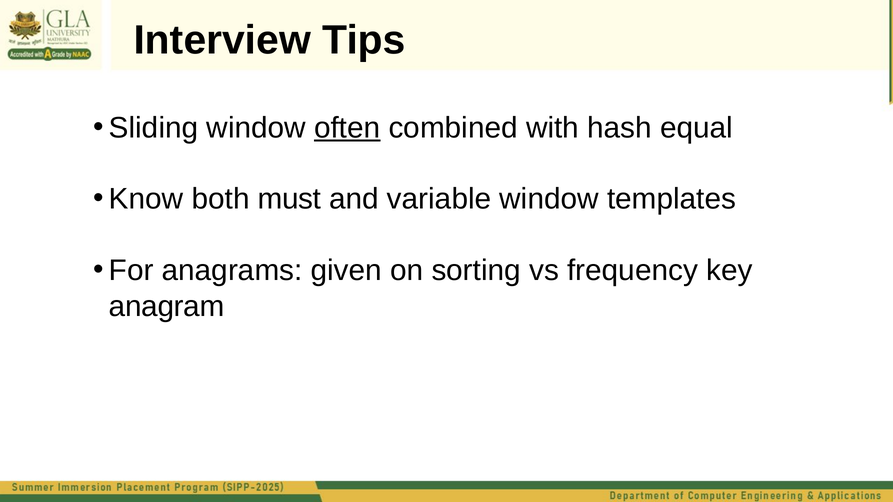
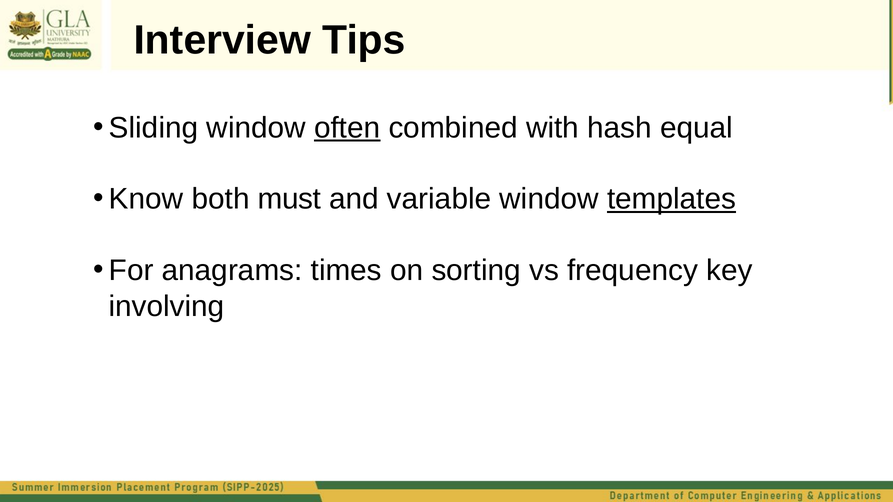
templates underline: none -> present (672, 199)
given: given -> times (346, 271)
anagram: anagram -> involving (167, 306)
